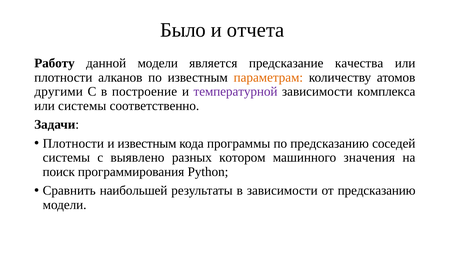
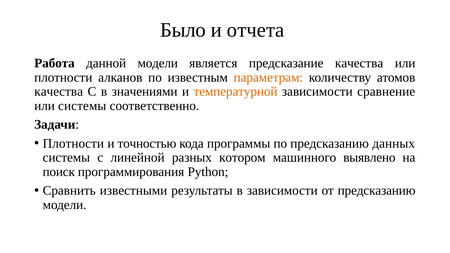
Работу: Работу -> Работа (54, 63)
другими: другими -> качества (59, 92)
построение: построение -> значениями (145, 92)
температурной colour: purple -> orange (236, 92)
комплекса: комплекса -> сравнение (386, 92)
и известным: известным -> точностью (147, 144)
соседей: соседей -> данных (394, 144)
выявлено: выявлено -> линейной (138, 158)
значения: значения -> выявлено (369, 158)
наибольшей: наибольшей -> известными (134, 191)
